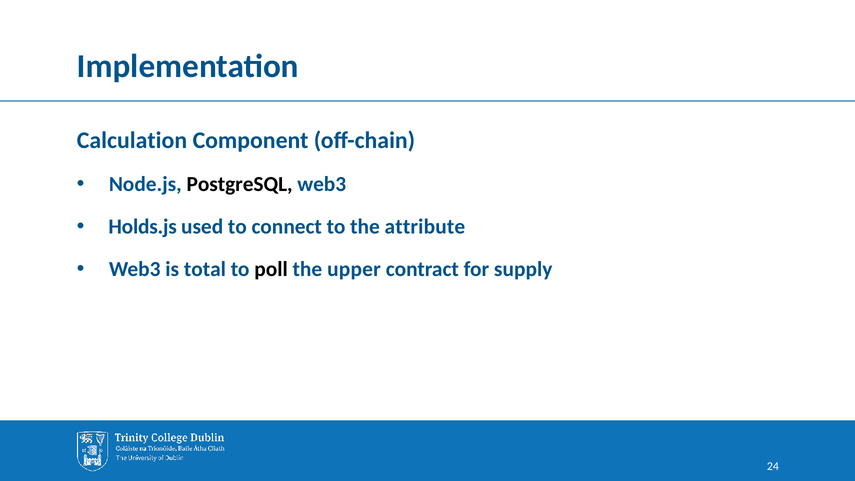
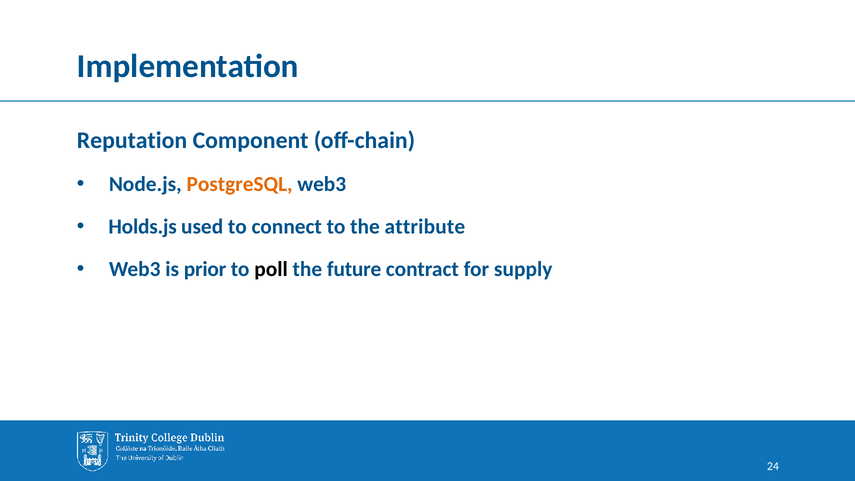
Calculation: Calculation -> Reputation (132, 141)
PostgreSQL colour: black -> orange (240, 184)
total: total -> prior (205, 269)
upper: upper -> future (354, 269)
